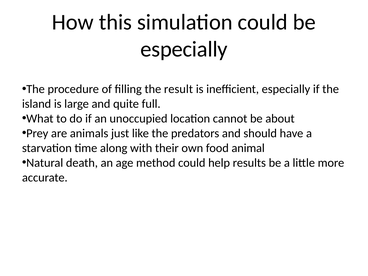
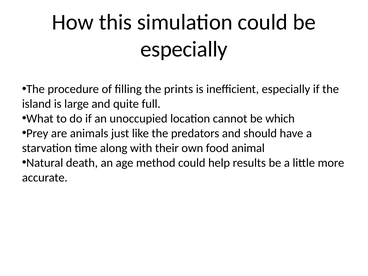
result: result -> prints (179, 89)
about: about -> which (280, 119)
